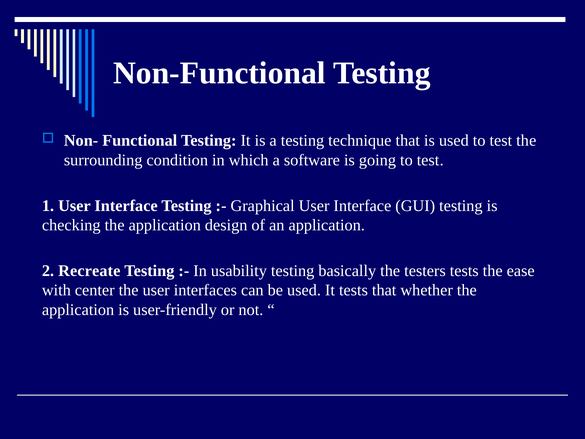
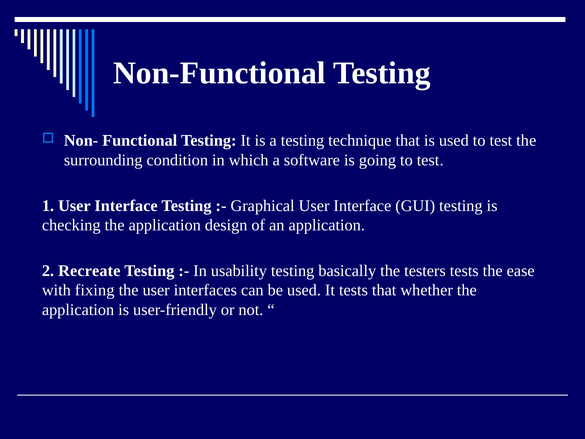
center: center -> fixing (95, 290)
